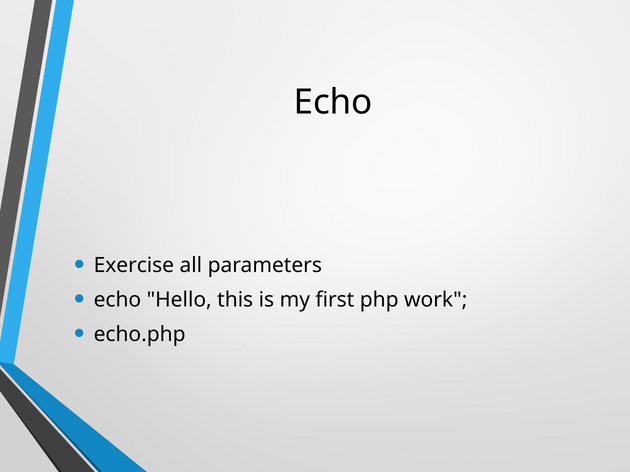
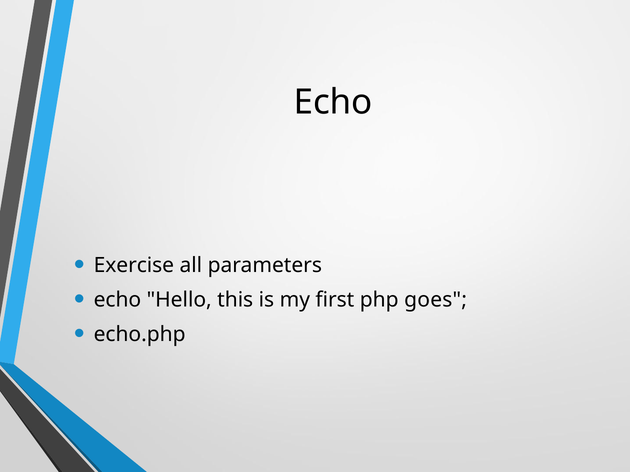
work: work -> goes (436, 300)
